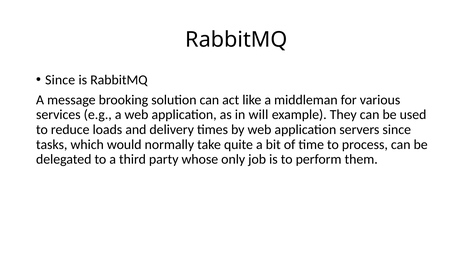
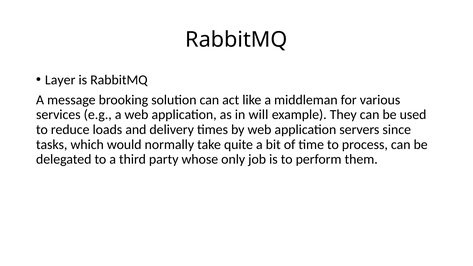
Since: Since -> Layer (60, 80)
